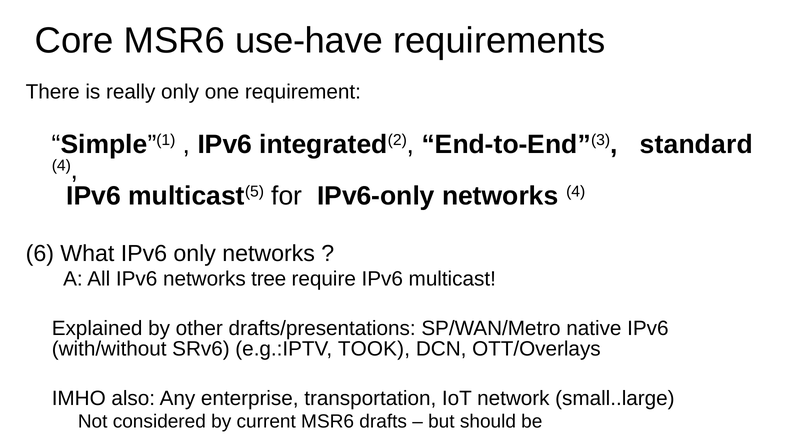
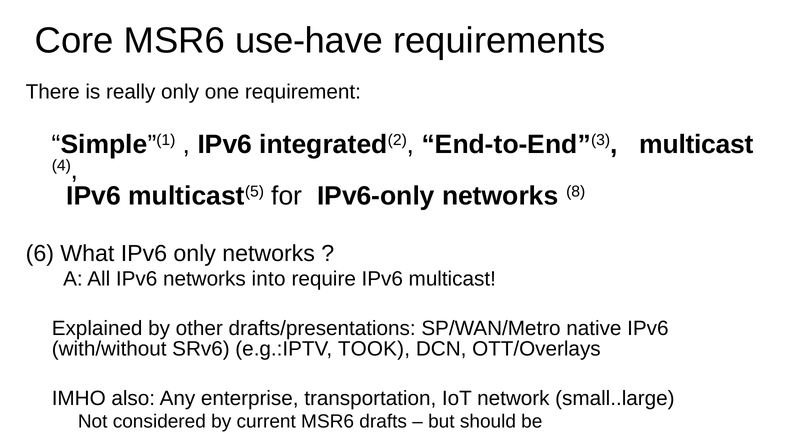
End-to-End”(3 standard: standard -> multicast (696, 144)
networks 4: 4 -> 8 (576, 192)
tree: tree -> into (269, 279)
